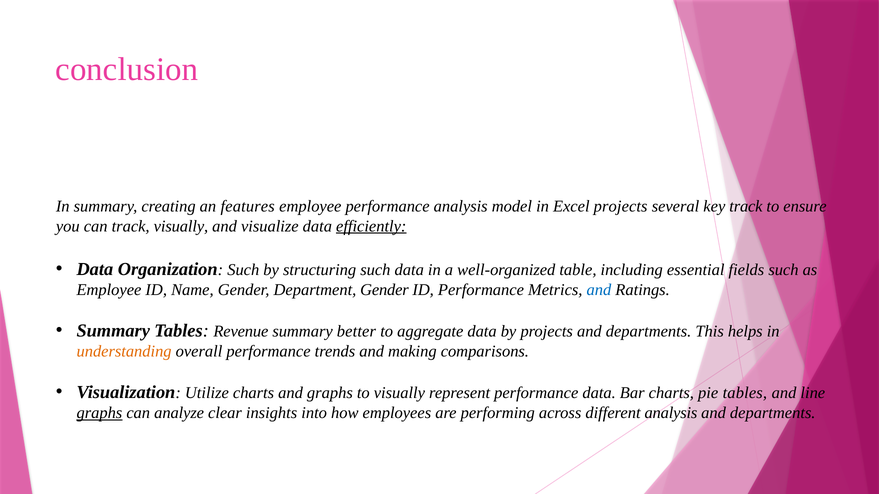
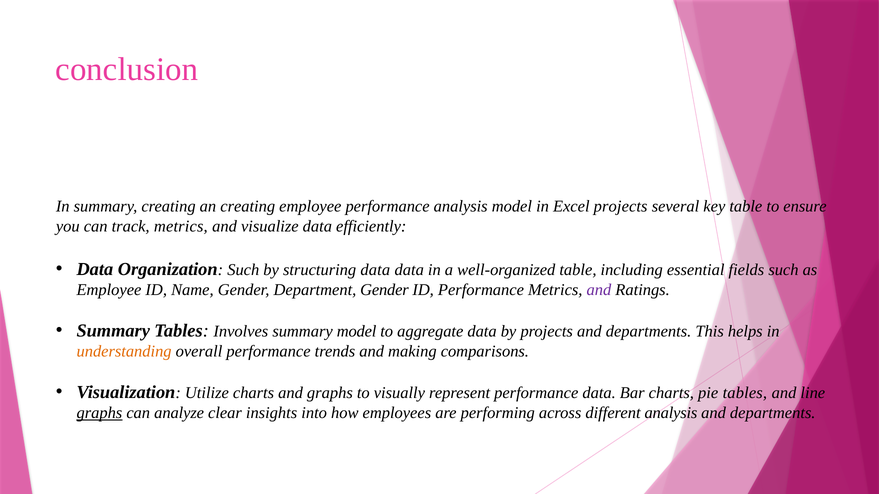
an features: features -> creating (248, 207)
key track: track -> table (746, 207)
track visually: visually -> metrics (181, 226)
efficiently underline: present -> none (371, 226)
structuring such: such -> data (375, 270)
and colour: blue -> purple (599, 290)
Revenue: Revenue -> Involves (241, 331)
summary better: better -> model (357, 331)
